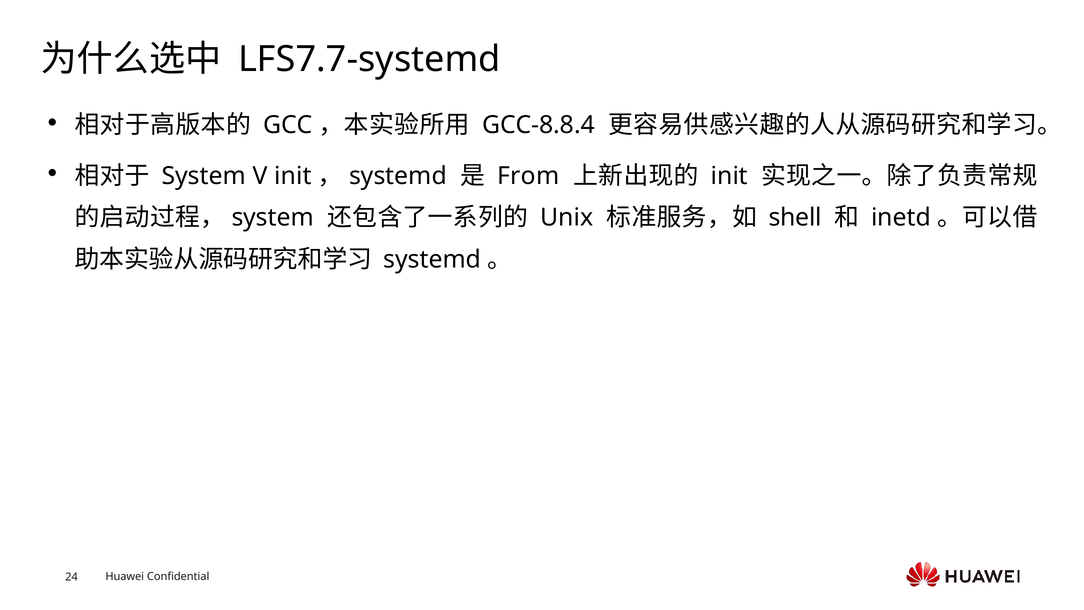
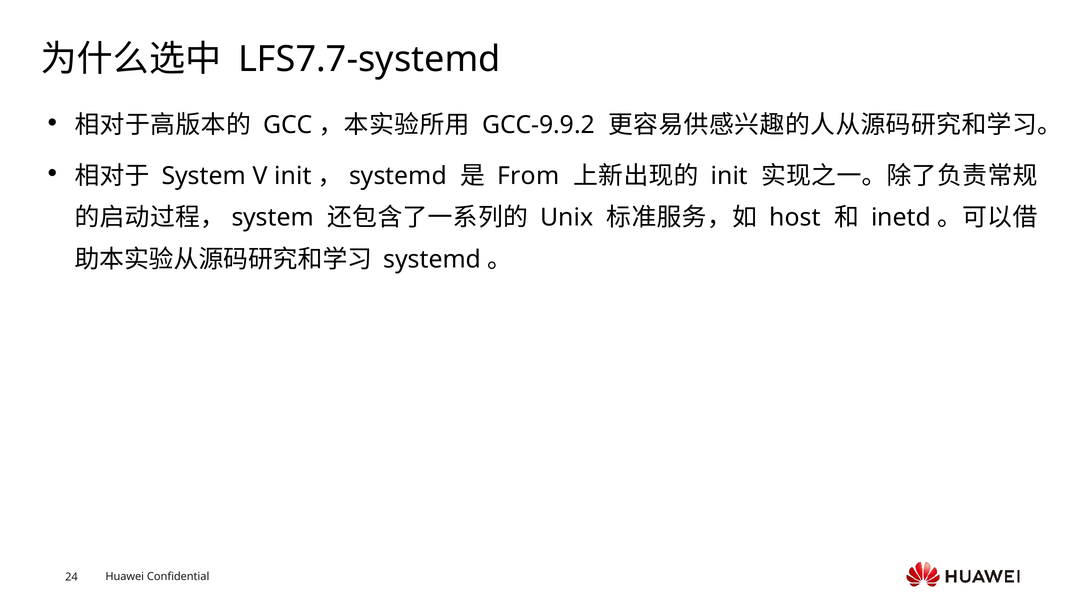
GCC-8.8.4: GCC-8.8.4 -> GCC-9.9.2 (538, 125)
shell: shell -> host (795, 218)
